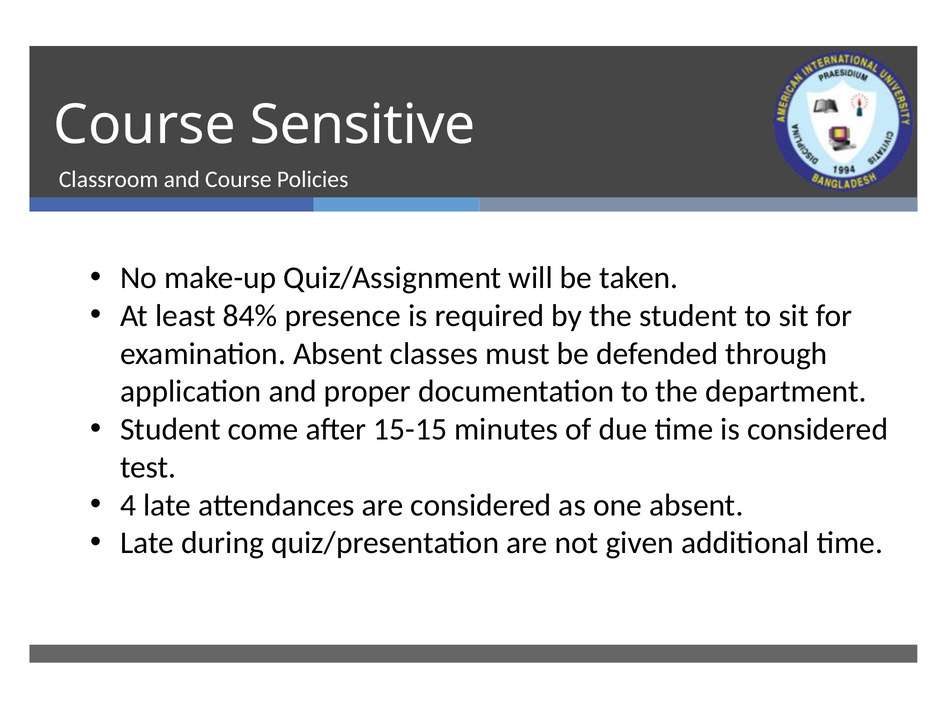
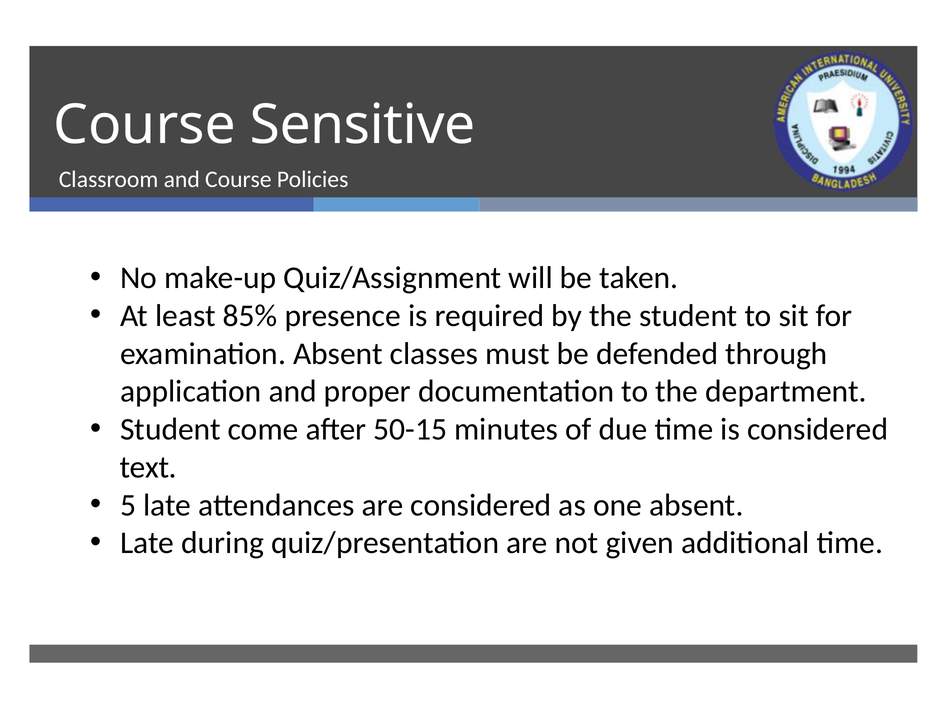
84%: 84% -> 85% (250, 316)
15-15: 15-15 -> 50-15 (410, 430)
test: test -> text (148, 467)
4: 4 -> 5 (128, 505)
